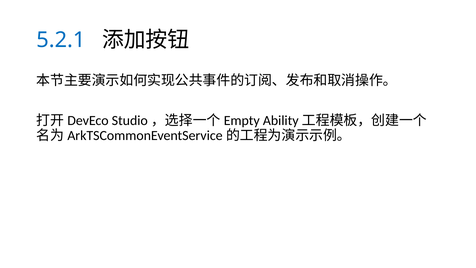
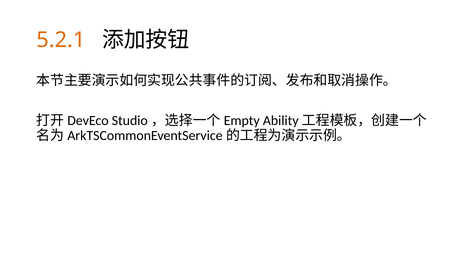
5.2.1 colour: blue -> orange (61, 40)
